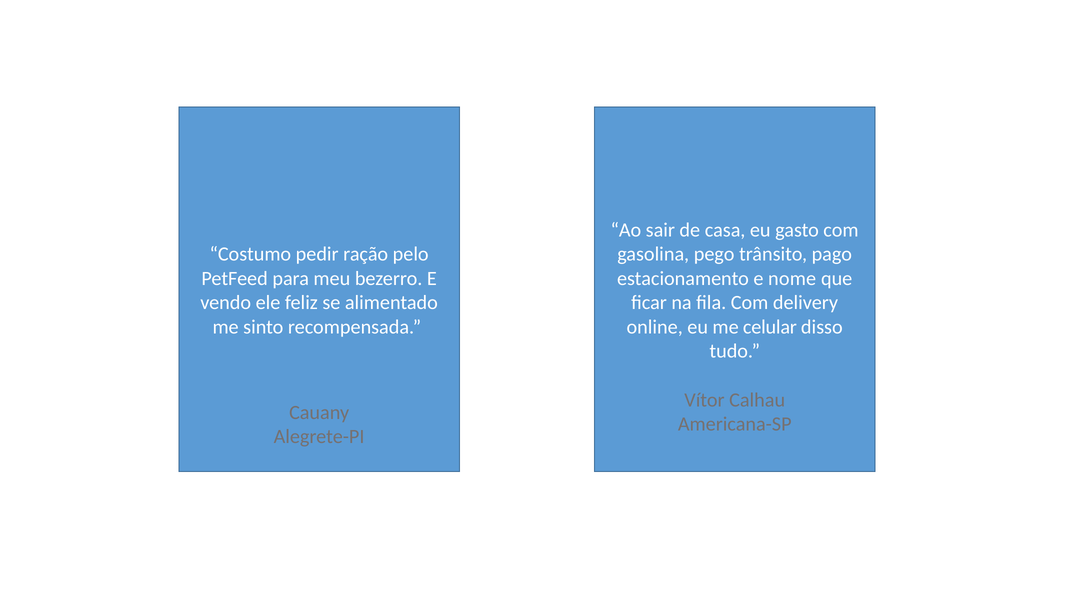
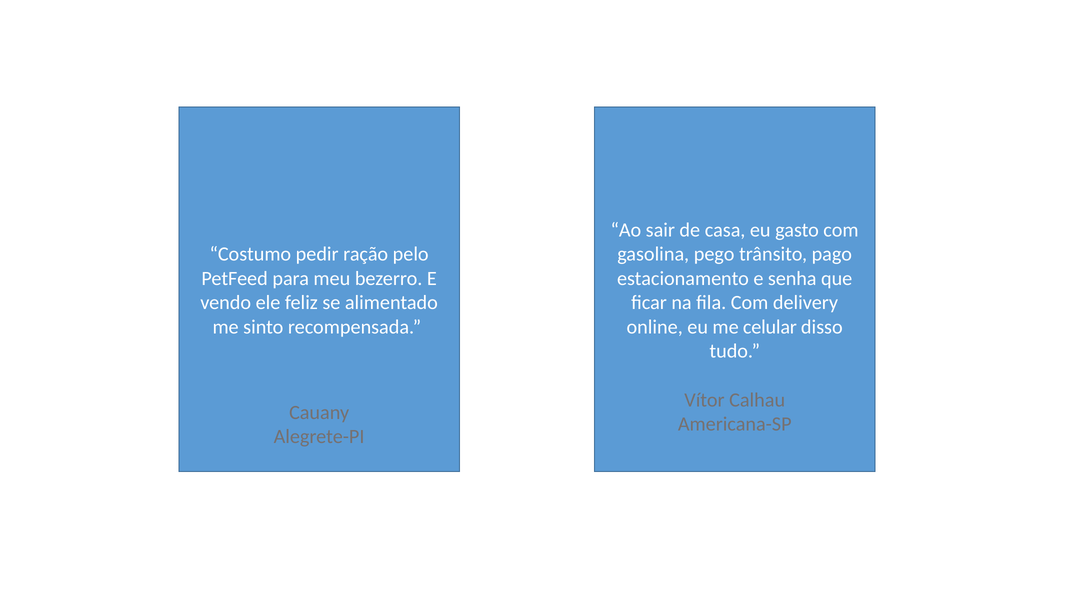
nome: nome -> senha (792, 279)
